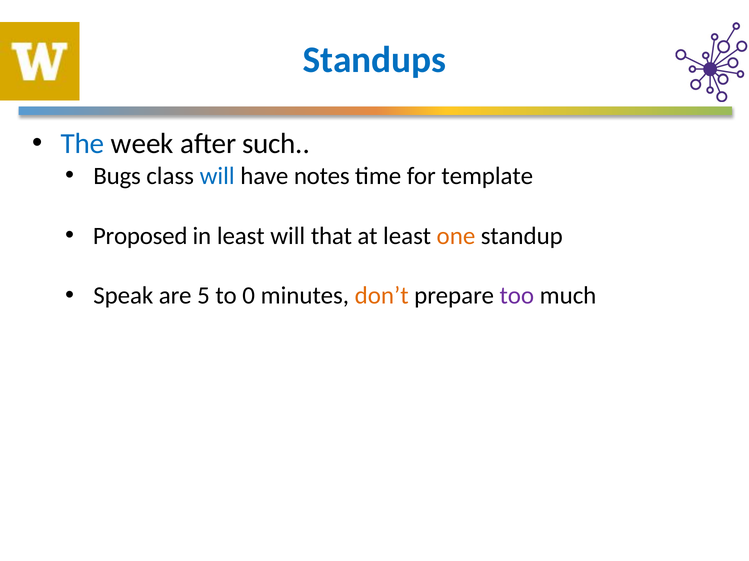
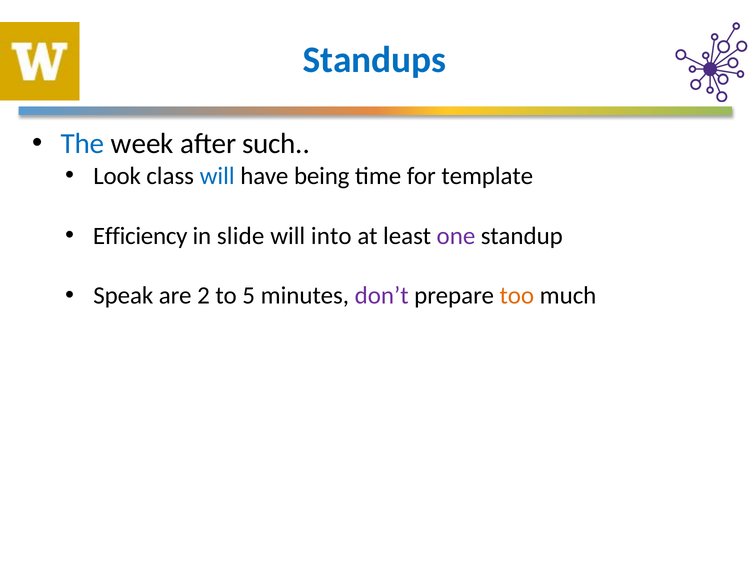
Bugs: Bugs -> Look (117, 176)
notes: notes -> being (322, 176)
Proposed: Proposed -> Efficiency (140, 236)
in least: least -> slide (241, 236)
that: that -> into (331, 236)
one colour: orange -> purple (456, 236)
5: 5 -> 2 (203, 296)
0: 0 -> 5 (249, 296)
don’t colour: orange -> purple (382, 296)
too colour: purple -> orange (517, 296)
